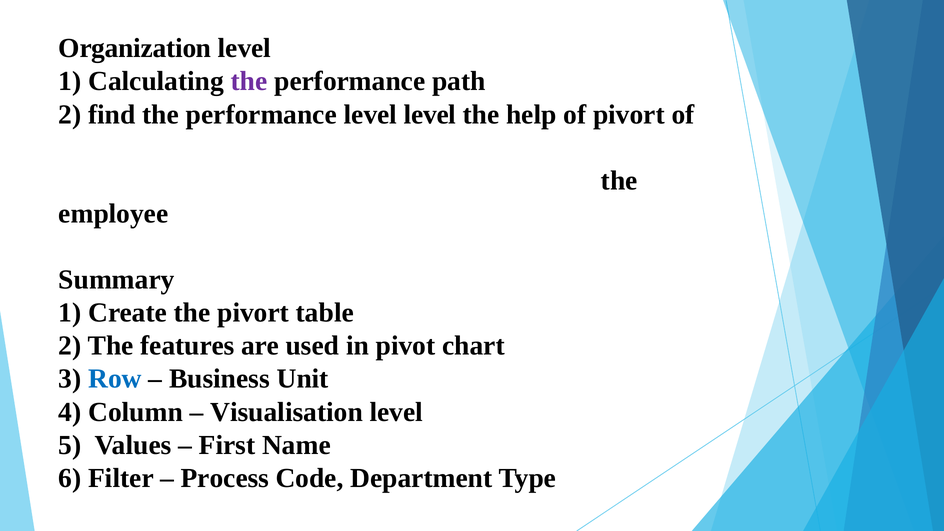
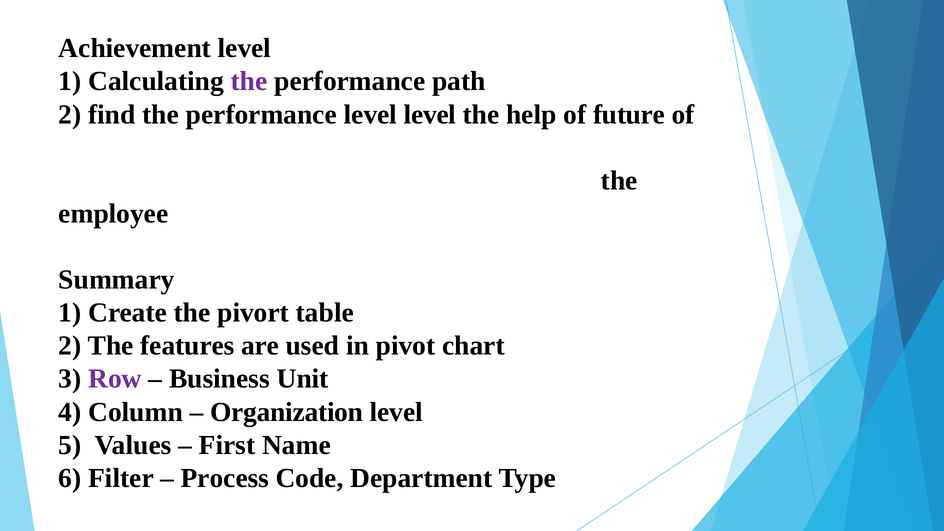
Organization: Organization -> Achievement (135, 48)
of pivort: pivort -> future (629, 114)
Row colour: blue -> purple (115, 379)
Visualisation: Visualisation -> Organization (287, 412)
